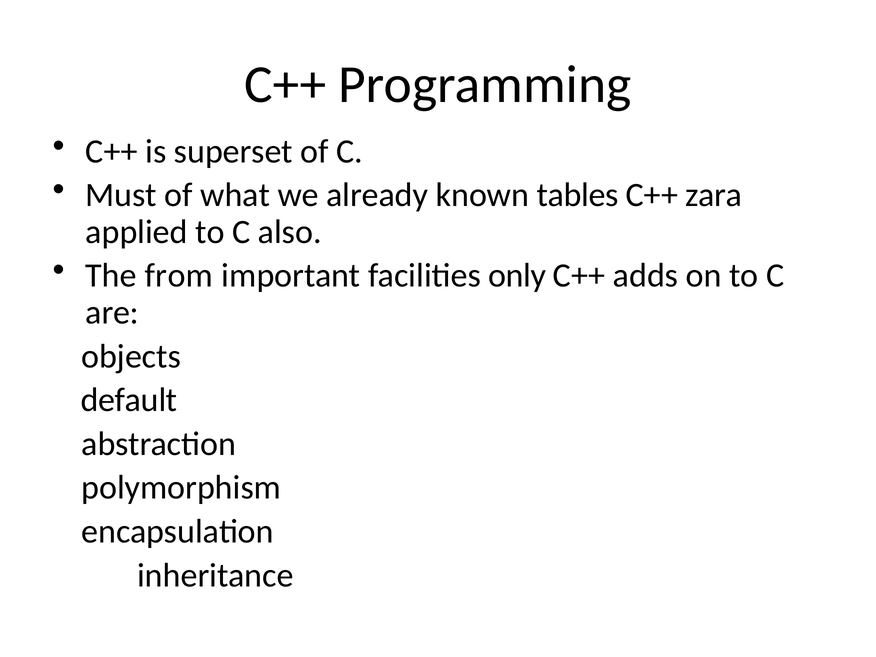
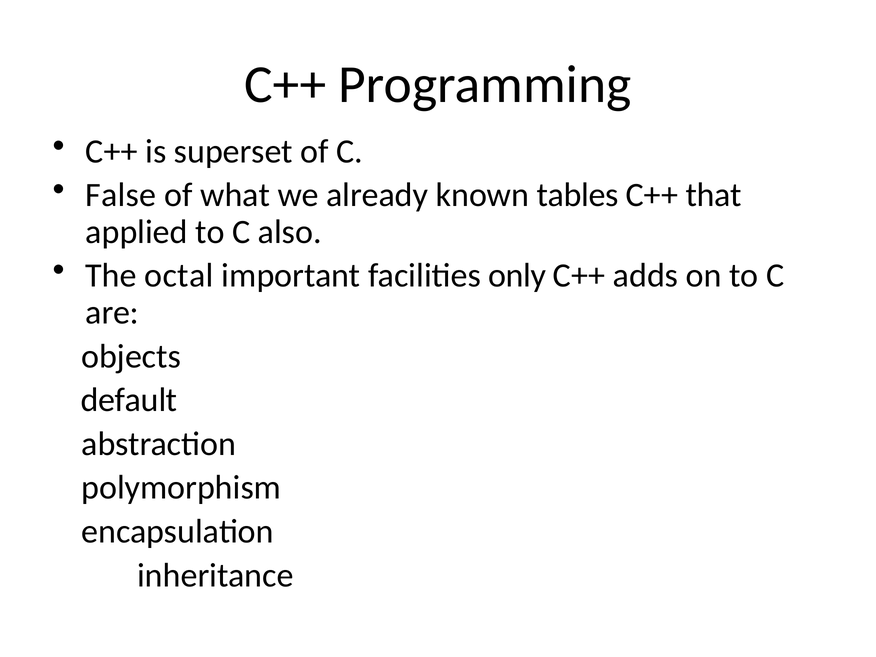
Must: Must -> False (121, 195)
zara: zara -> that (714, 195)
from: from -> octal (179, 276)
